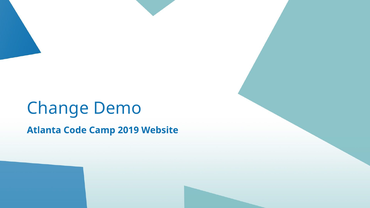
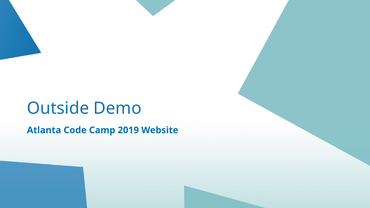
Change: Change -> Outside (58, 108)
